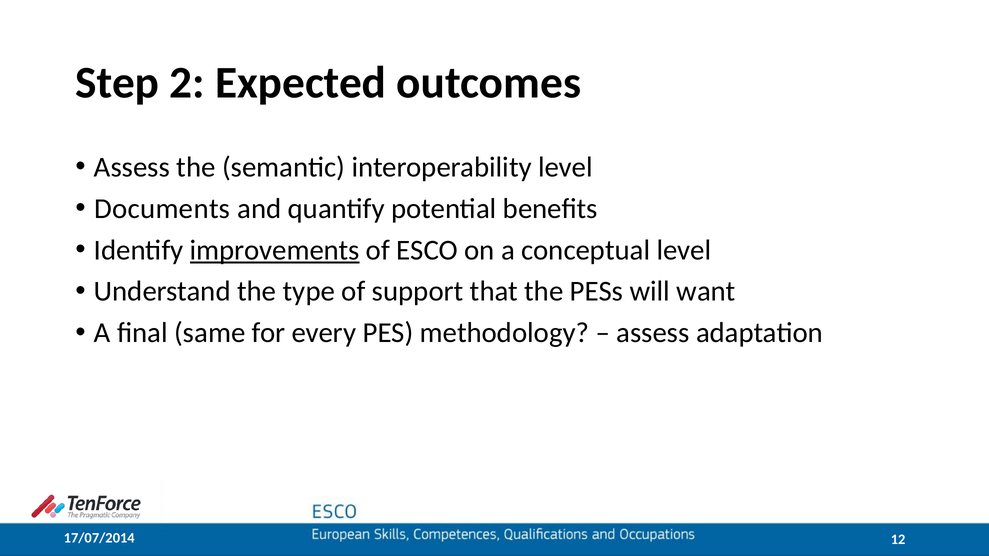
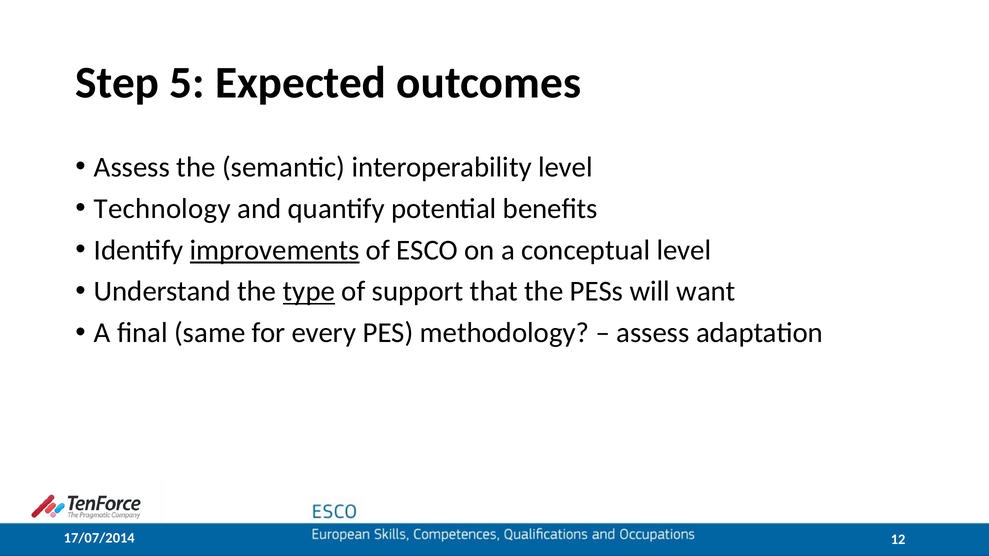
2: 2 -> 5 (187, 83)
Documents: Documents -> Technology (162, 209)
type underline: none -> present (309, 292)
